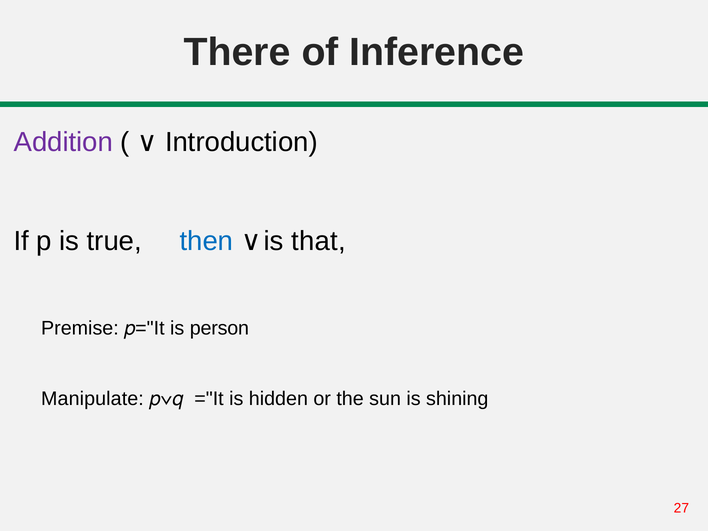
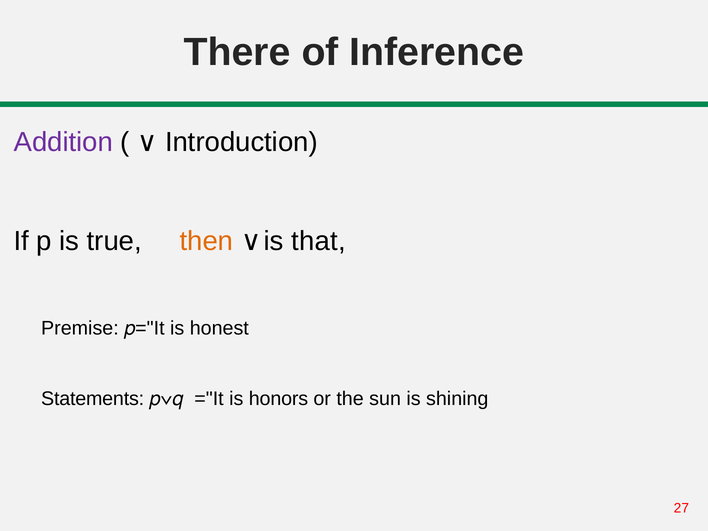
then colour: blue -> orange (207, 241)
person: person -> honest (219, 328)
Manipulate: Manipulate -> Statements (93, 399)
hidden: hidden -> honors (278, 399)
